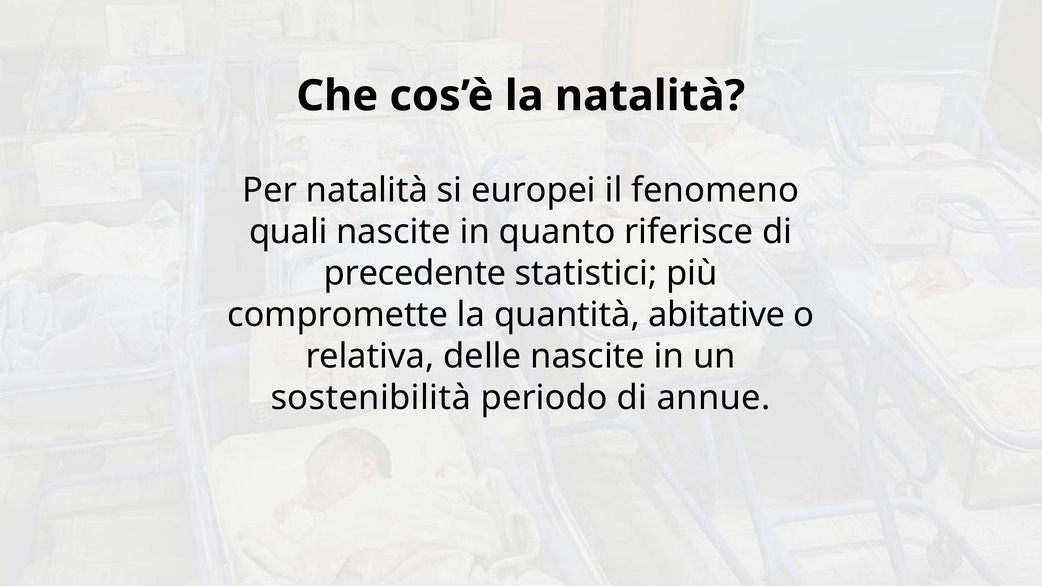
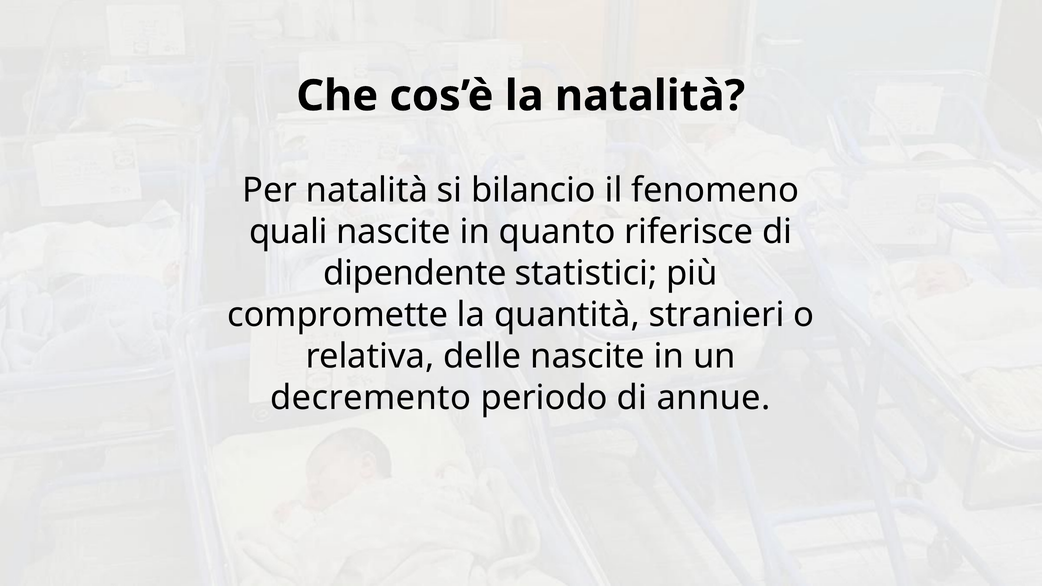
europei: europei -> bilancio (534, 190)
precedente: precedente -> dipendente (415, 273)
abitative: abitative -> stranieri (717, 315)
sostenibilità: sostenibilità -> decremento (371, 398)
